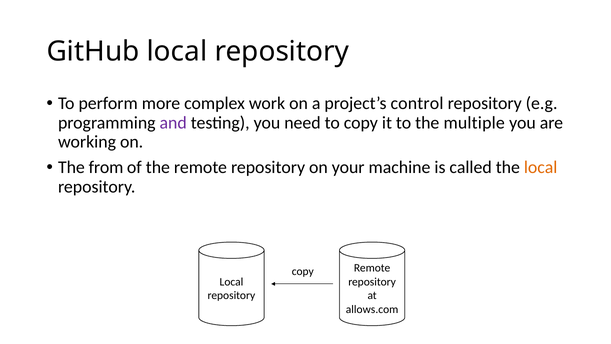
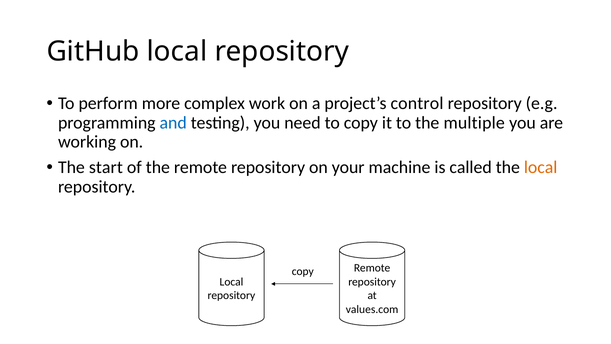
and colour: purple -> blue (173, 123)
from: from -> start (106, 167)
allows.com: allows.com -> values.com (372, 309)
